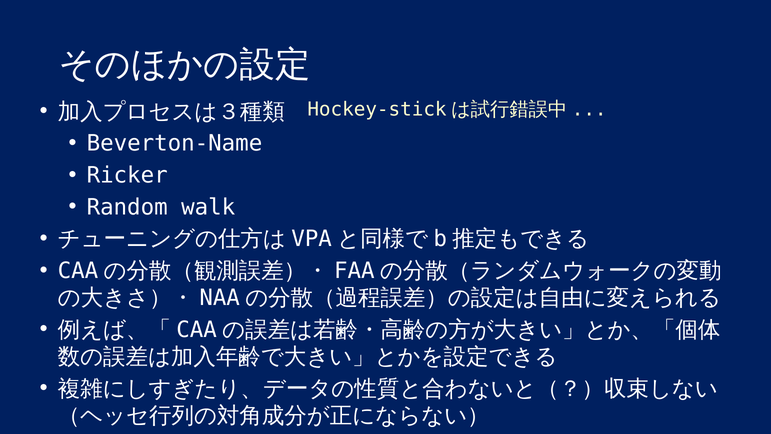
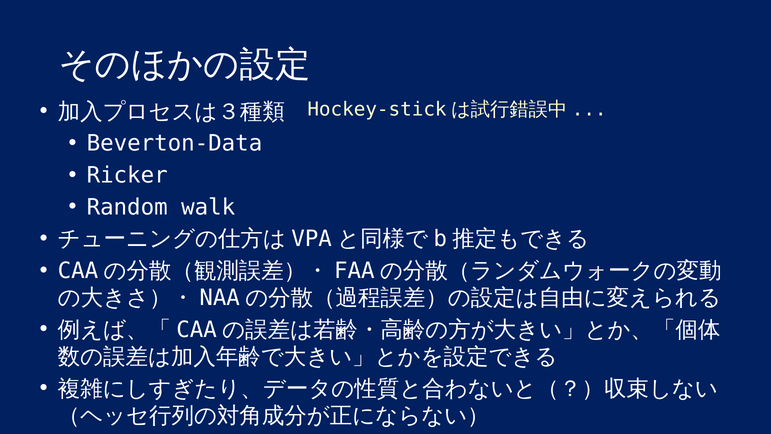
Beverton-Name: Beverton-Name -> Beverton-Data (174, 143)
